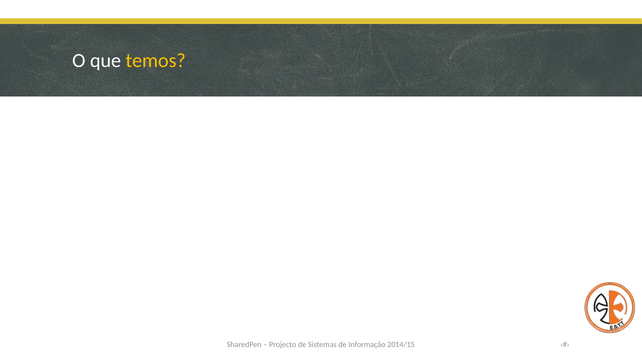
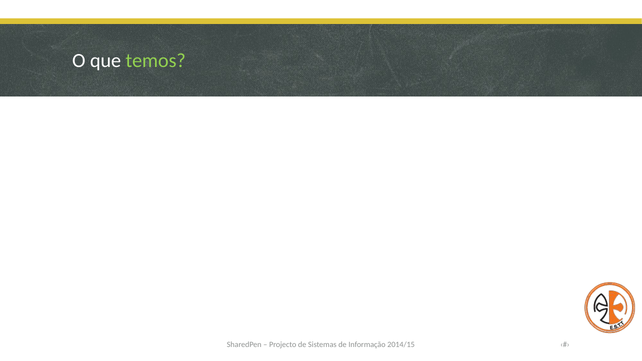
temos colour: yellow -> light green (156, 61)
